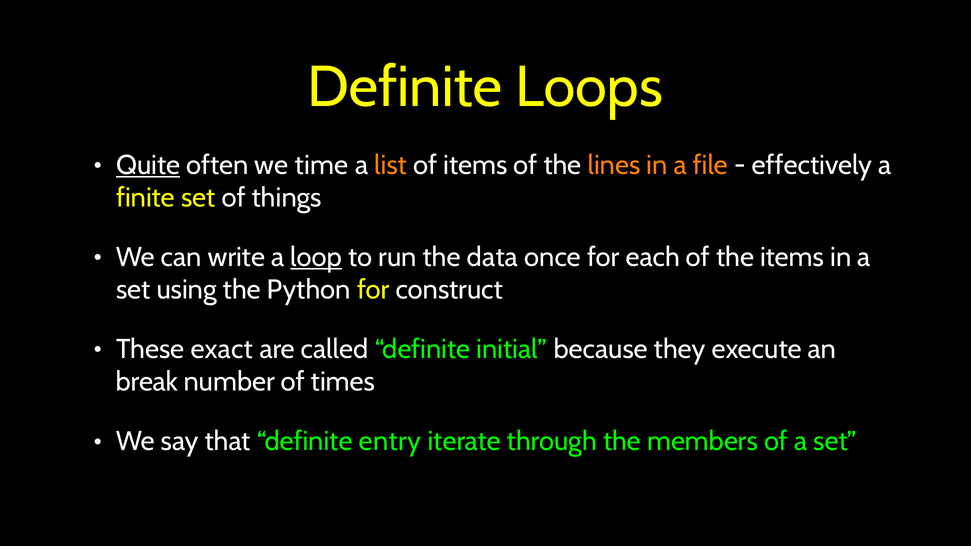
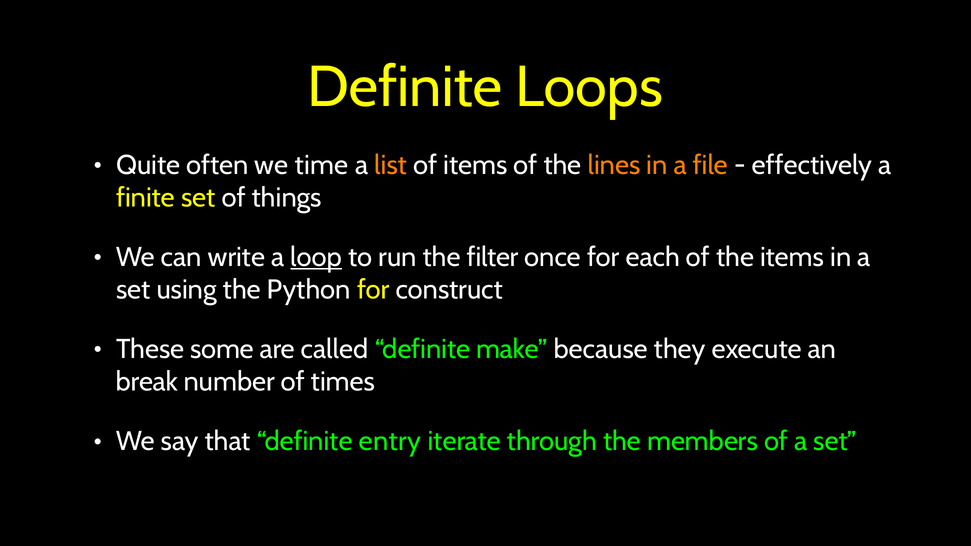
Quite underline: present -> none (148, 165)
data: data -> filter (493, 257)
exact: exact -> some (222, 349)
initial: initial -> make (512, 349)
